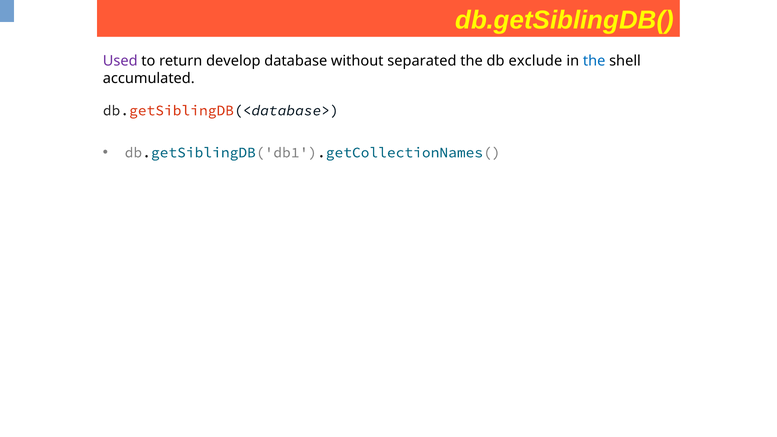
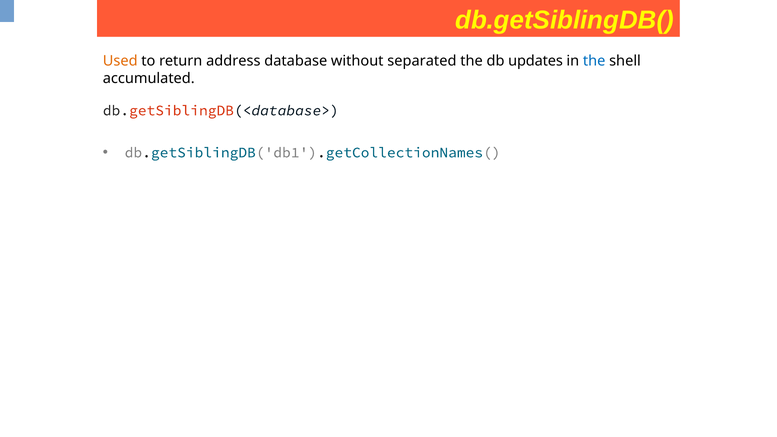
Used colour: purple -> orange (120, 61)
develop: develop -> address (233, 61)
exclude: exclude -> updates (536, 61)
